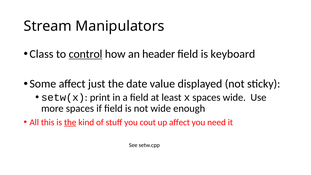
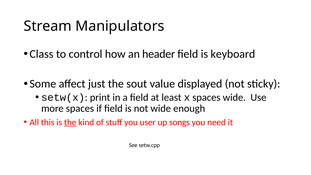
control underline: present -> none (86, 54)
date: date -> sout (137, 84)
cout: cout -> user (148, 122)
up affect: affect -> songs (179, 122)
